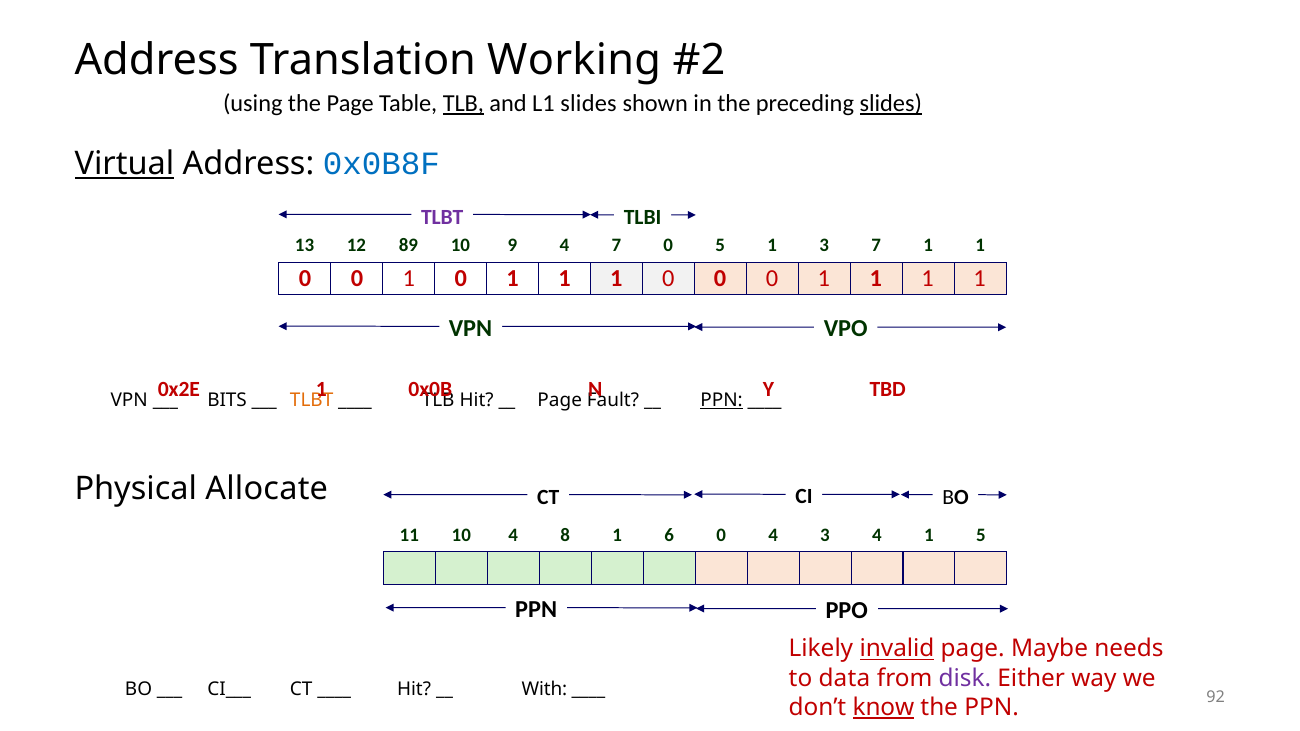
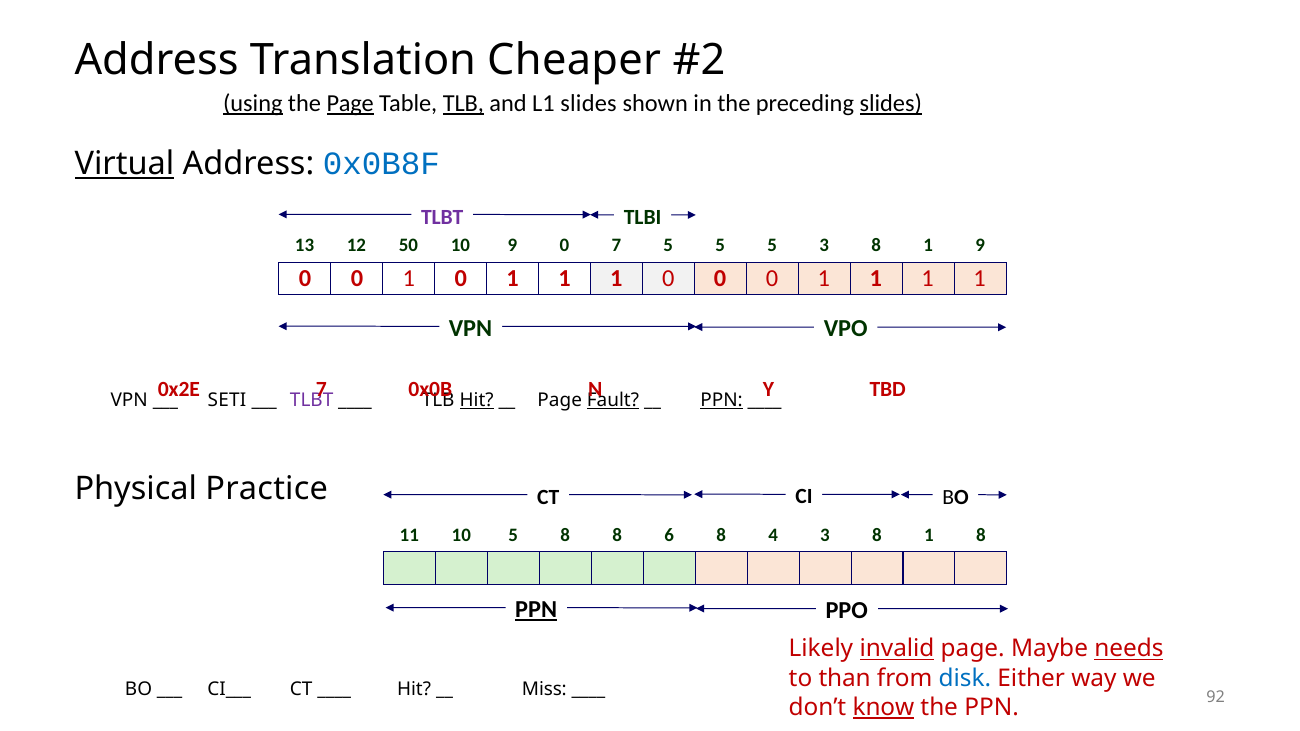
Working: Working -> Cheaper (574, 61)
using underline: none -> present (253, 104)
Page underline: none -> present (350, 104)
89: 89 -> 50 (408, 246)
9 4: 4 -> 0 (564, 246)
7 0: 0 -> 5 (668, 246)
1: 1 -> 5 (772, 246)
7: 7 -> 8 (876, 246)
1: 1 -> 9 (980, 246)
0x2E 1: 1 -> 7 (321, 390)
BITS: BITS -> SETI (227, 401)
TLBT colour: orange -> purple (312, 401)
Hit underline: none -> present (477, 401)
Fault underline: none -> present (613, 401)
Allocate: Allocate -> Practice (267, 489)
10 4: 4 -> 5 (513, 535)
8 1: 1 -> 8 (617, 535)
6 0: 0 -> 8 (721, 535)
4 3 4: 4 -> 8 (877, 535)
1 5: 5 -> 8 (981, 535)
PPN underline: none -> present (536, 610)
needs underline: none -> present (1129, 649)
data: data -> than (845, 678)
disk colour: purple -> blue (965, 678)
With: With -> Miss (544, 690)
